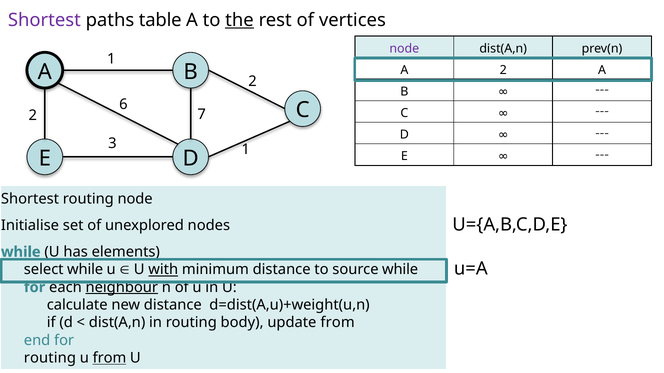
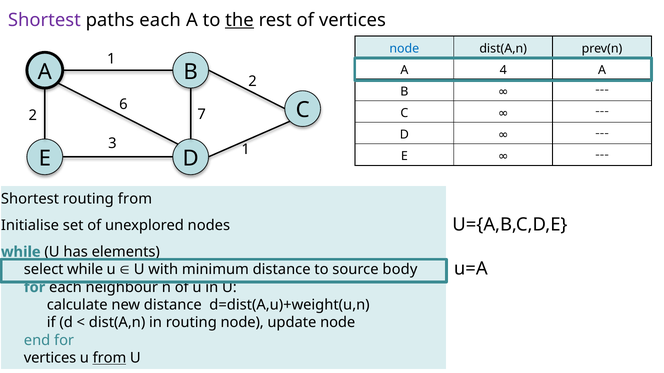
paths table: table -> each (160, 20)
node colour: purple -> blue (404, 49)
A 2: 2 -> 4 (503, 70)
routing node: node -> from (135, 199)
with underline: present -> none (163, 270)
source while: while -> body (400, 270)
neighbour underline: present -> none (122, 288)
routing body: body -> node (242, 323)
update from: from -> node (338, 323)
routing: routing -> vertices (50, 358)
